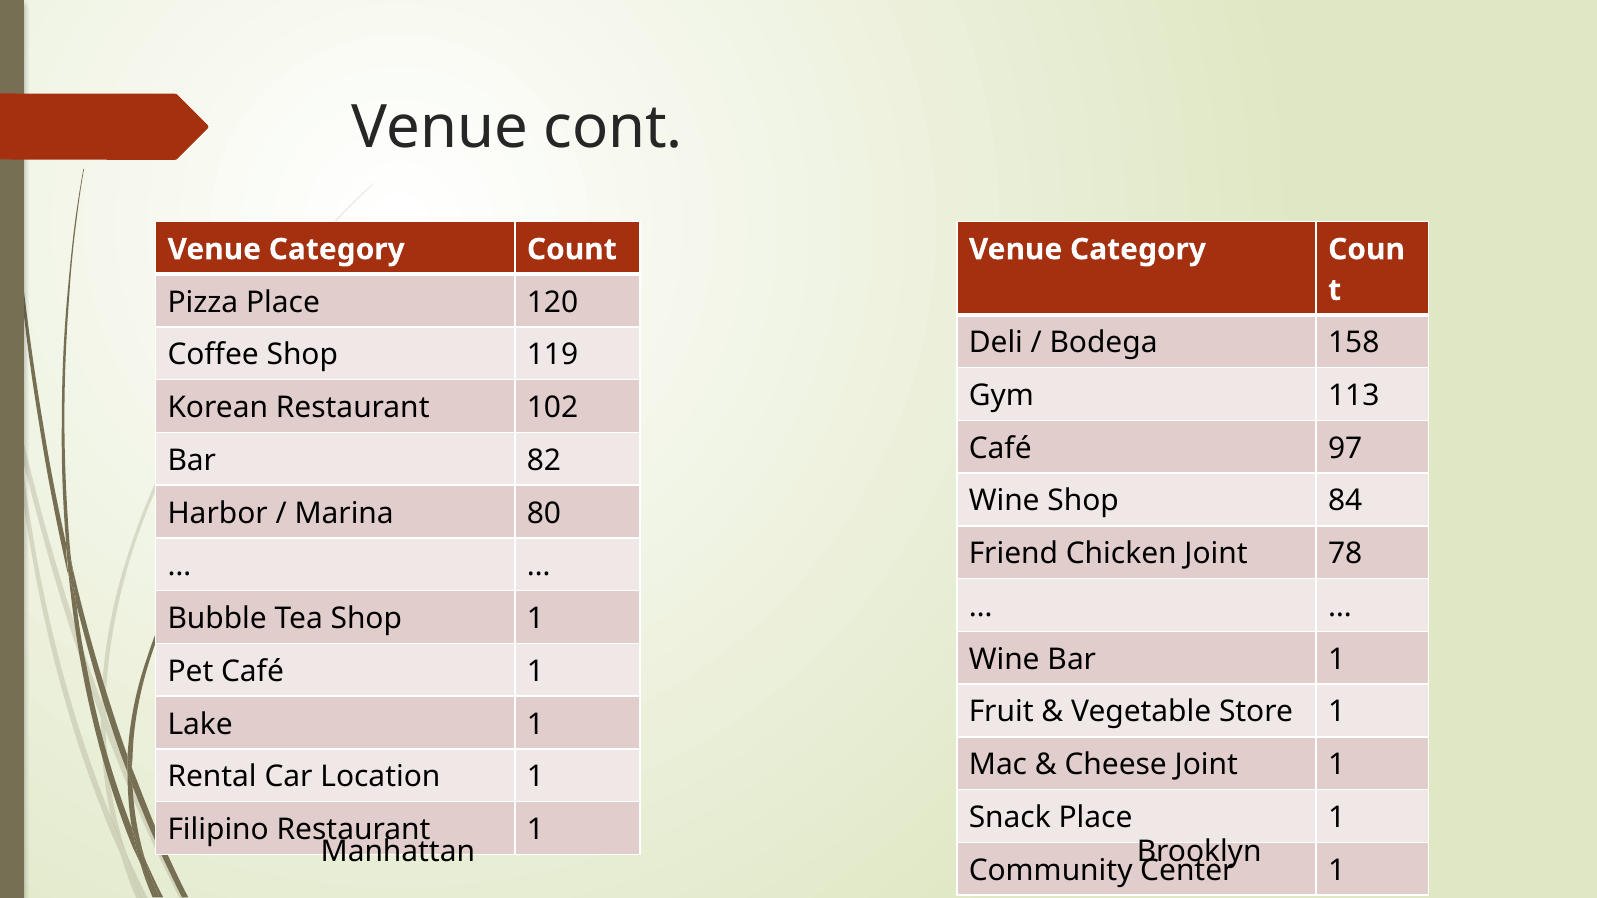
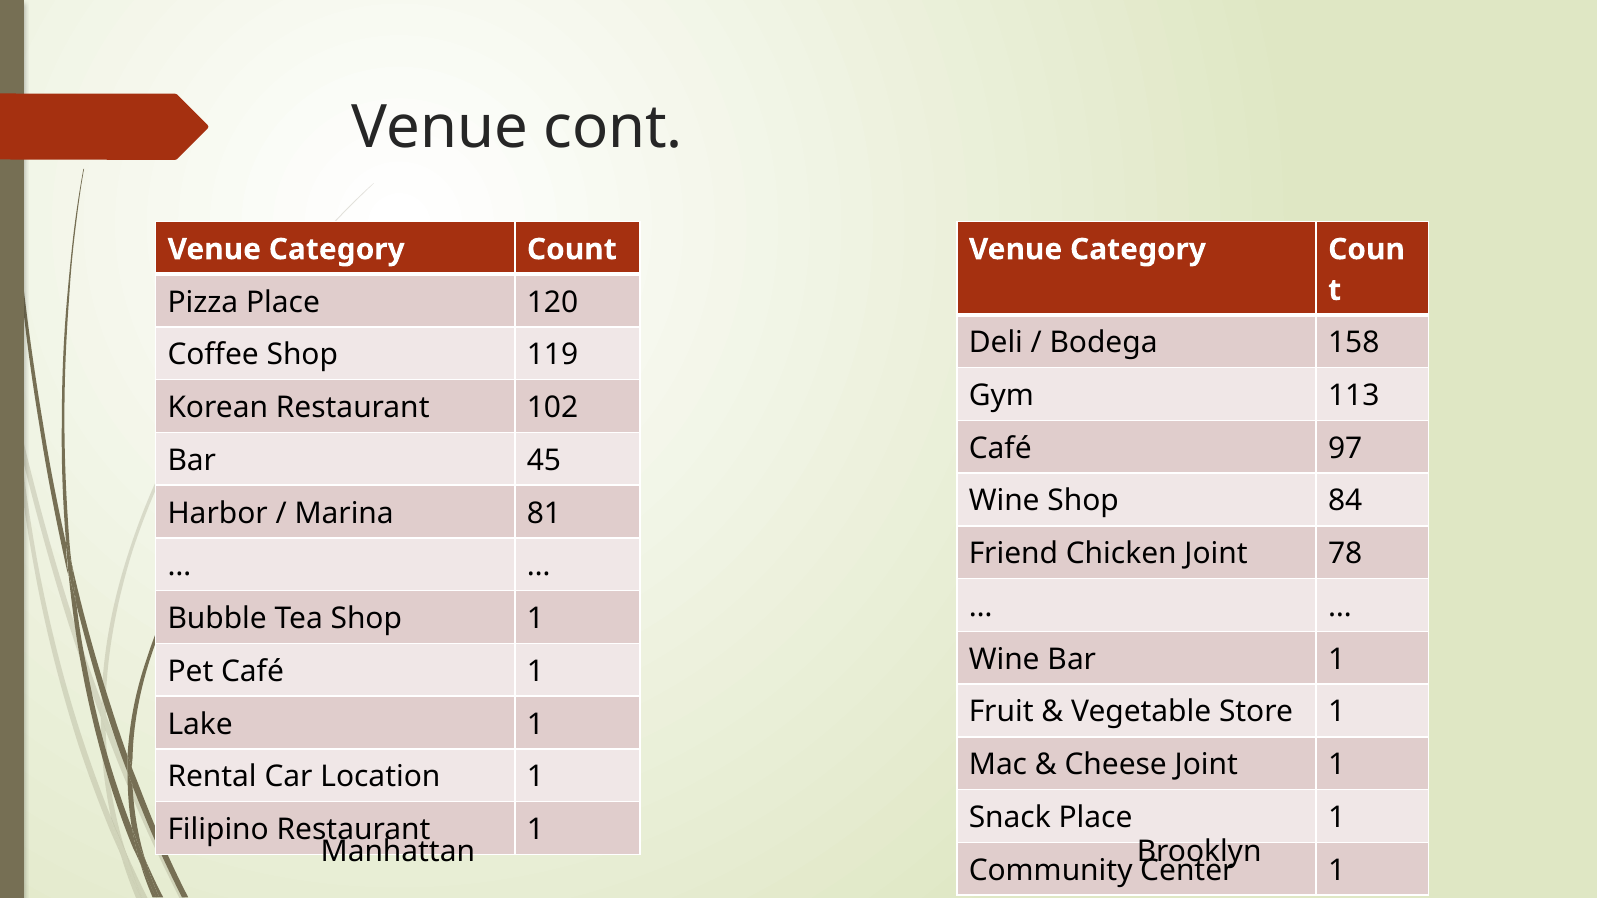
82: 82 -> 45 (544, 461)
80: 80 -> 81 (544, 513)
